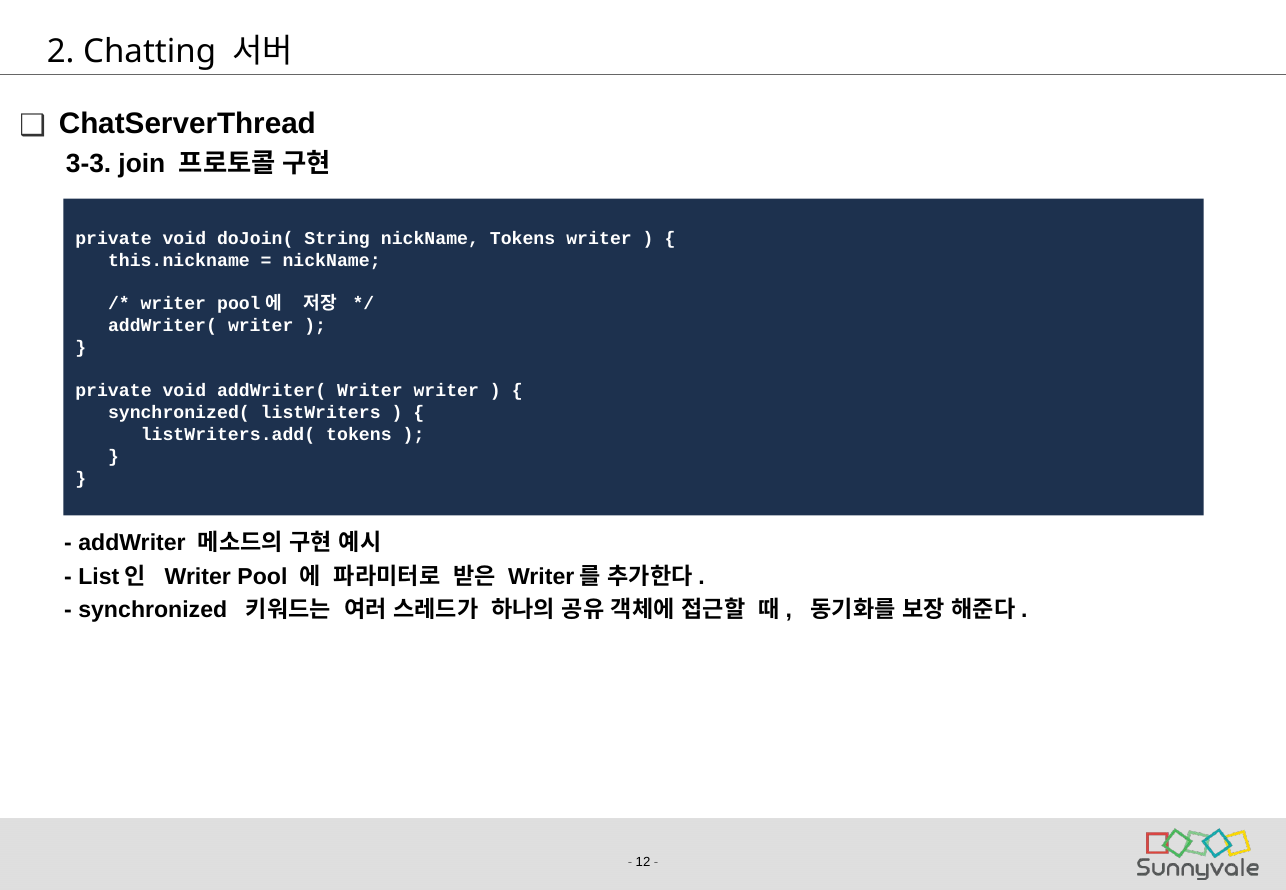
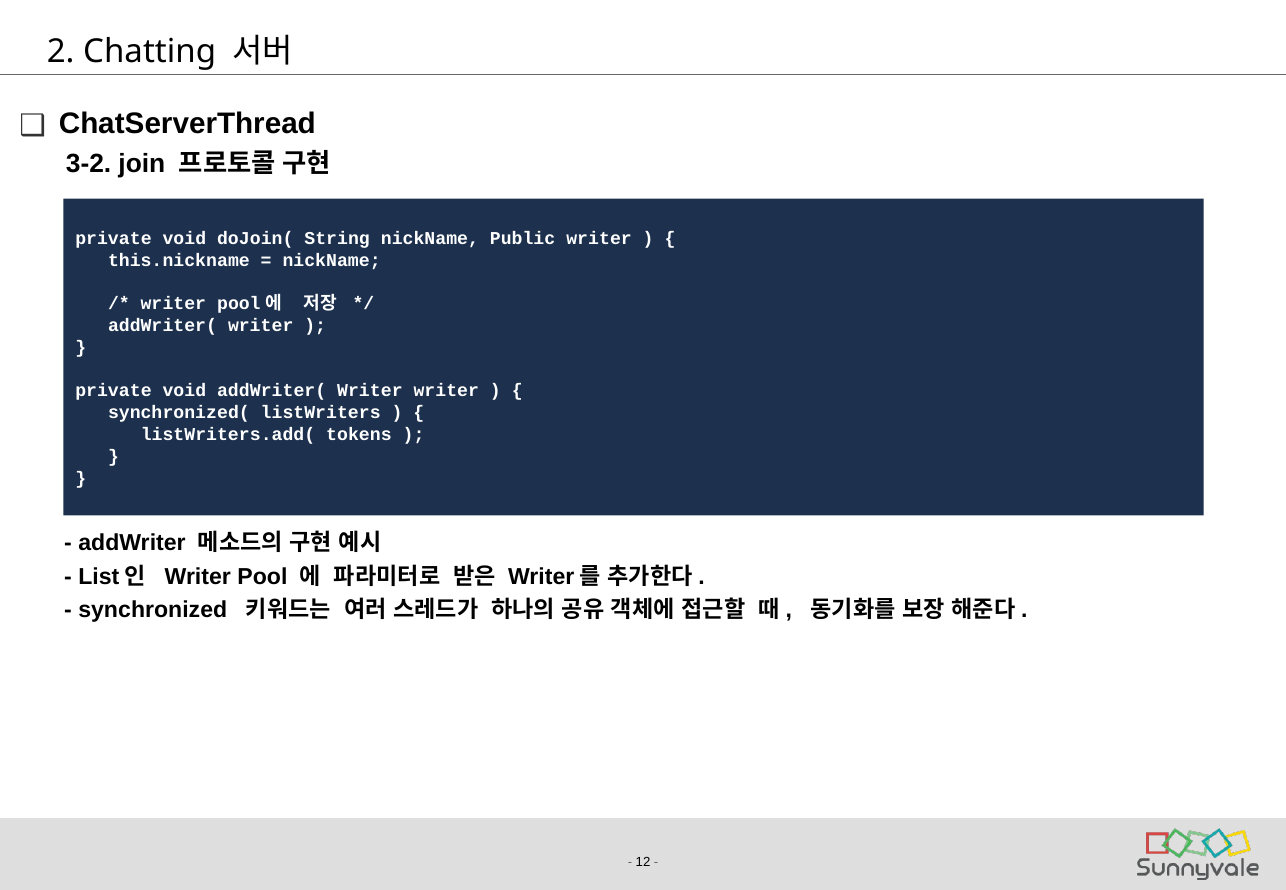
3-3: 3-3 -> 3-2 (89, 164)
nickName Tokens: Tokens -> Public (523, 239)
